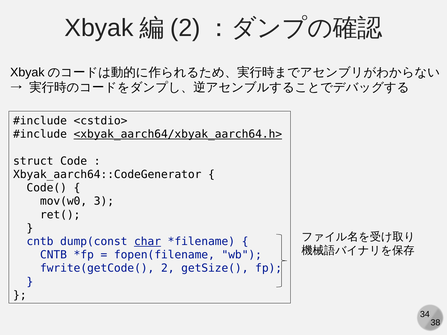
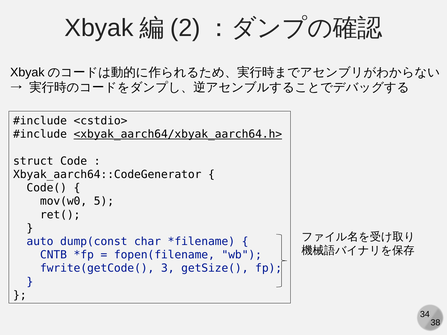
3: 3 -> 5 (104, 201)
cntb: cntb -> auto (40, 242)
char underline: present -> none (148, 242)
fwrite(getCode( 2: 2 -> 3 (168, 268)
